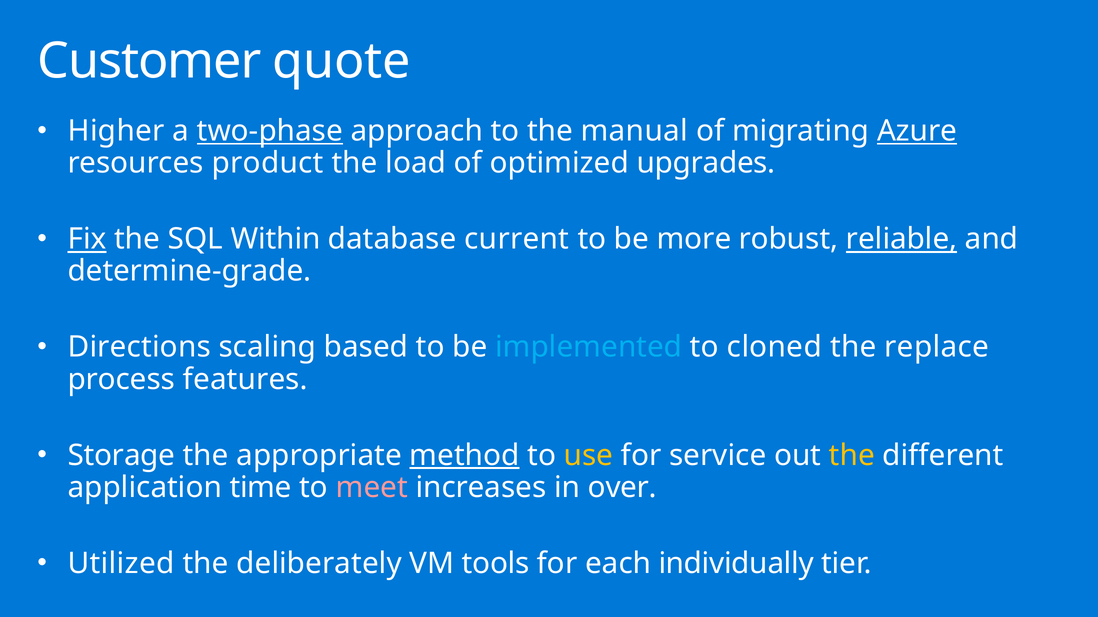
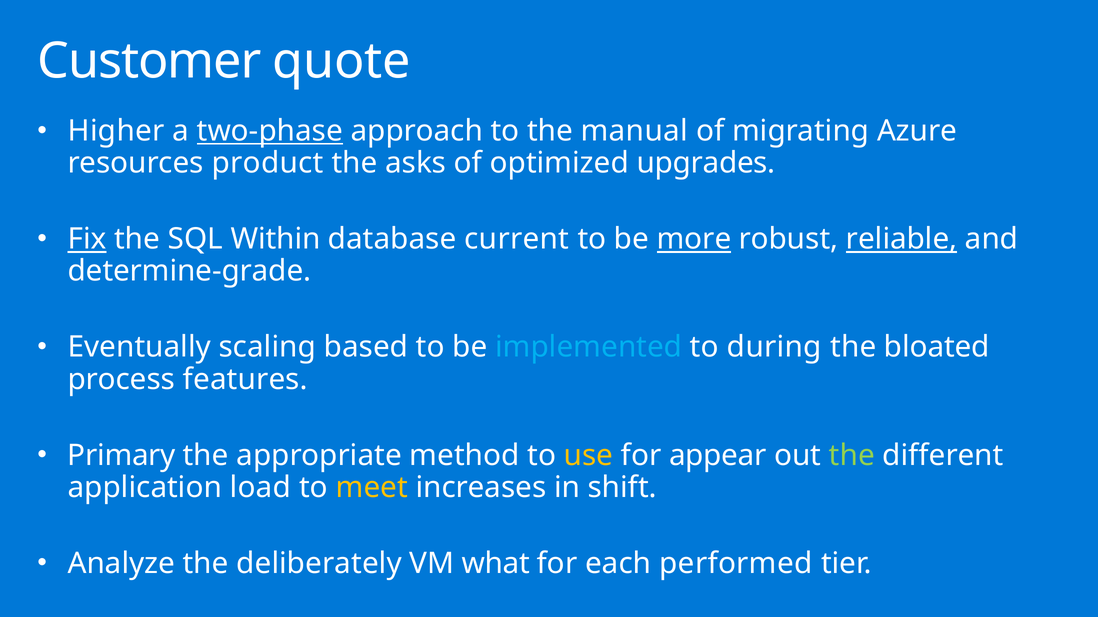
Azure underline: present -> none (917, 131)
load: load -> asks (416, 163)
more underline: none -> present (694, 239)
Directions: Directions -> Eventually (139, 347)
cloned: cloned -> during (774, 347)
replace: replace -> bloated (937, 347)
Storage: Storage -> Primary (122, 456)
method underline: present -> none (464, 456)
service: service -> appear (718, 456)
the colour: yellow -> light green (852, 456)
time: time -> load (260, 488)
meet colour: pink -> yellow (372, 488)
over: over -> shift (622, 488)
Utilized: Utilized -> Analyze (121, 564)
tools: tools -> what (496, 564)
individually: individually -> performed (736, 564)
